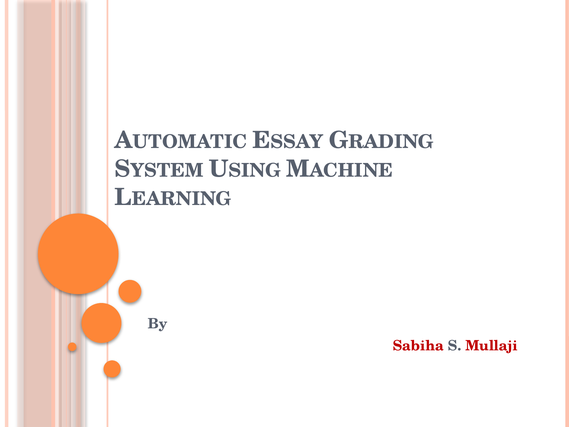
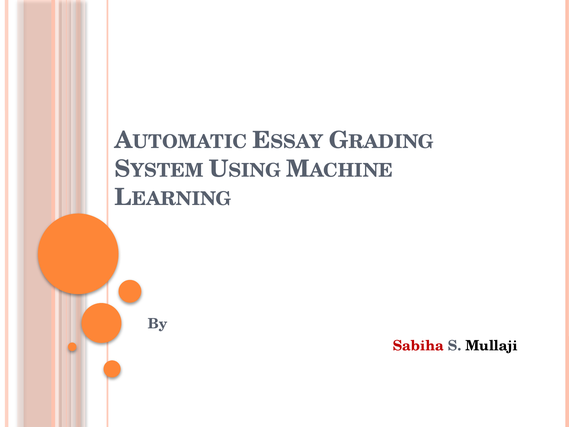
Mullaji colour: red -> black (492, 345)
